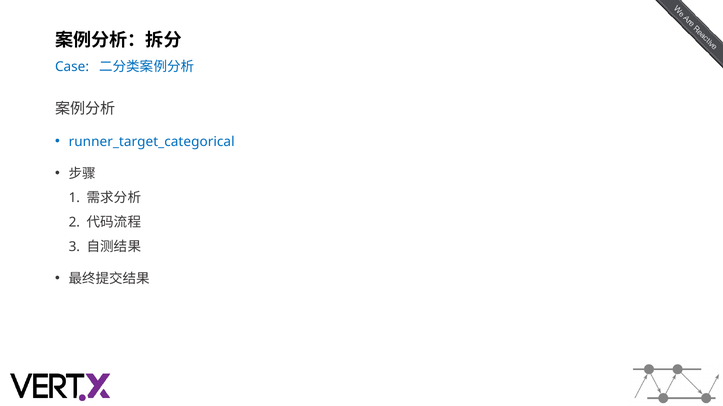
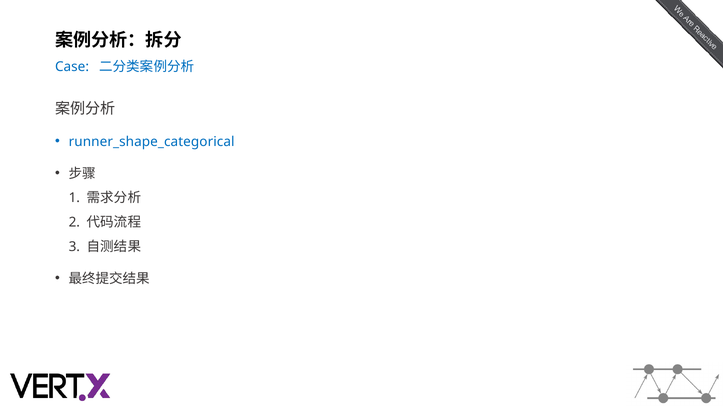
runner_target_categorical: runner_target_categorical -> runner_shape_categorical (152, 142)
